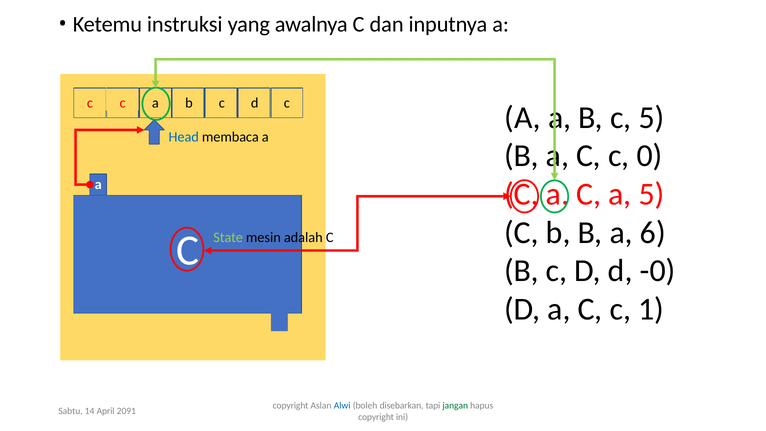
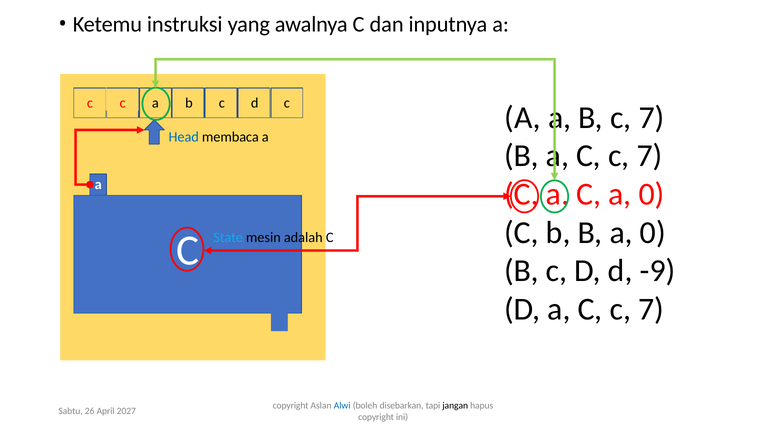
B c 5: 5 -> 7 (652, 118)
0: 0 -> 7 (649, 156)
C a 5: 5 -> 0 (651, 194)
B a 6: 6 -> 0 (653, 233)
State colour: light green -> light blue (228, 237)
-0: -0 -> -9 (658, 271)
1: 1 -> 7 (651, 309)
jangan colour: green -> black (455, 405)
14: 14 -> 26 (90, 411)
2091: 2091 -> 2027 (126, 411)
